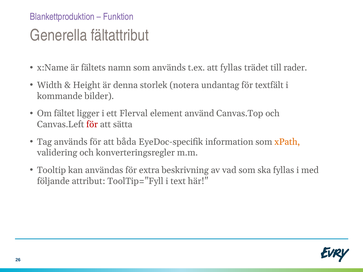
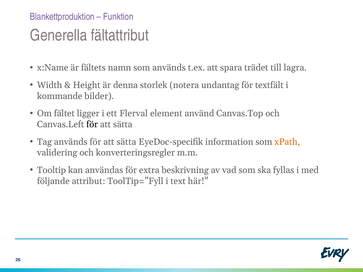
att fyllas: fyllas -> spara (231, 68)
rader: rader -> lagra (295, 68)
för colour: red -> black (92, 124)
används för att båda: båda -> sätta (126, 142)
